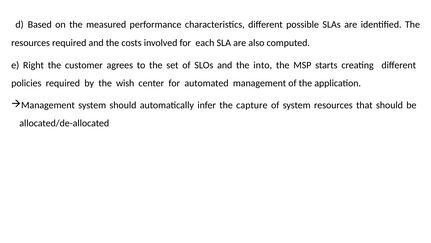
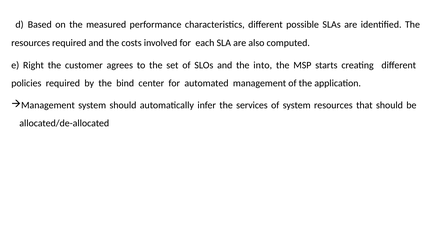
wish: wish -> bind (125, 83)
capture: capture -> services (252, 105)
